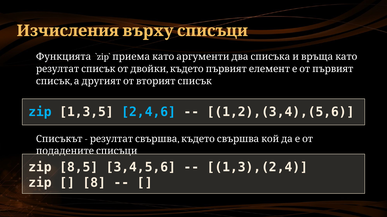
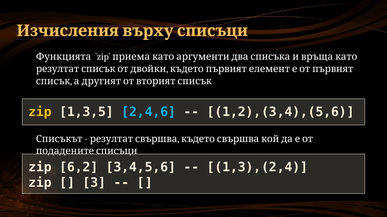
zip colour: light blue -> yellow (40, 112)
8,5: 8,5 -> 6,2 (79, 168)
8: 8 -> 3 (94, 183)
